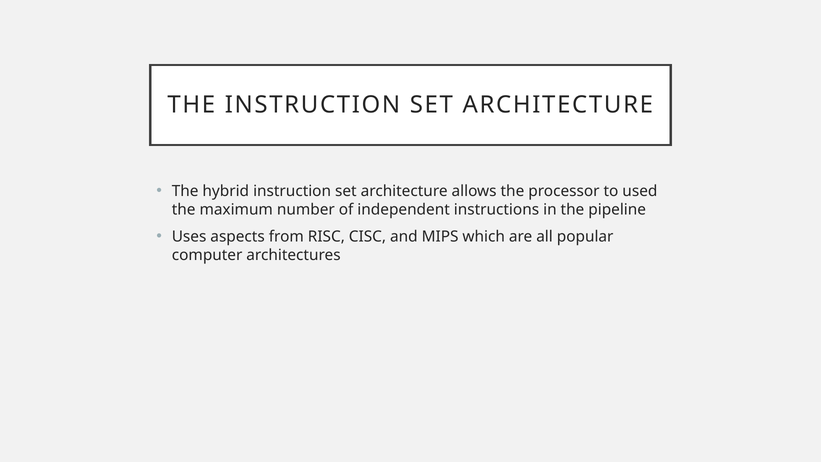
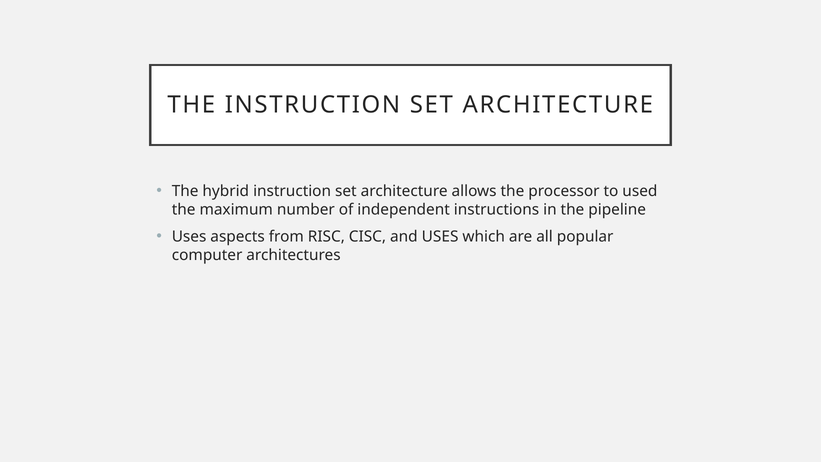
and MIPS: MIPS -> USES (440, 237)
